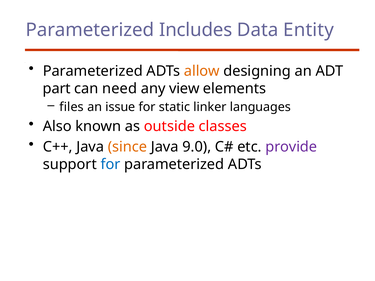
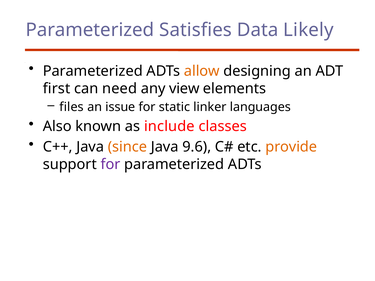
Includes: Includes -> Satisfies (196, 30)
Entity: Entity -> Likely (309, 30)
part: part -> first (57, 89)
outside: outside -> include (169, 126)
9.0: 9.0 -> 9.6 (197, 147)
provide colour: purple -> orange (291, 147)
for colour: blue -> purple (110, 164)
